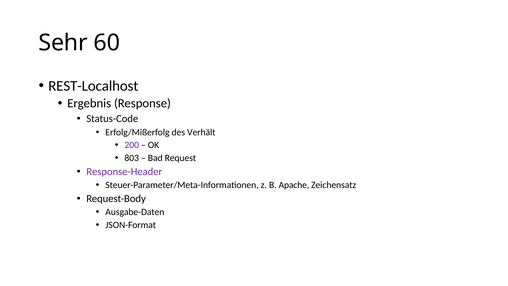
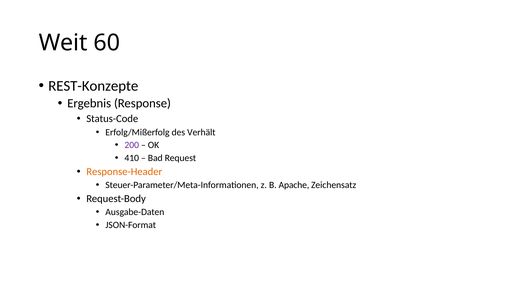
Sehr: Sehr -> Weit (63, 43)
REST-Localhost: REST-Localhost -> REST-Konzepte (93, 86)
803: 803 -> 410 (132, 158)
Response-Header colour: purple -> orange (124, 171)
